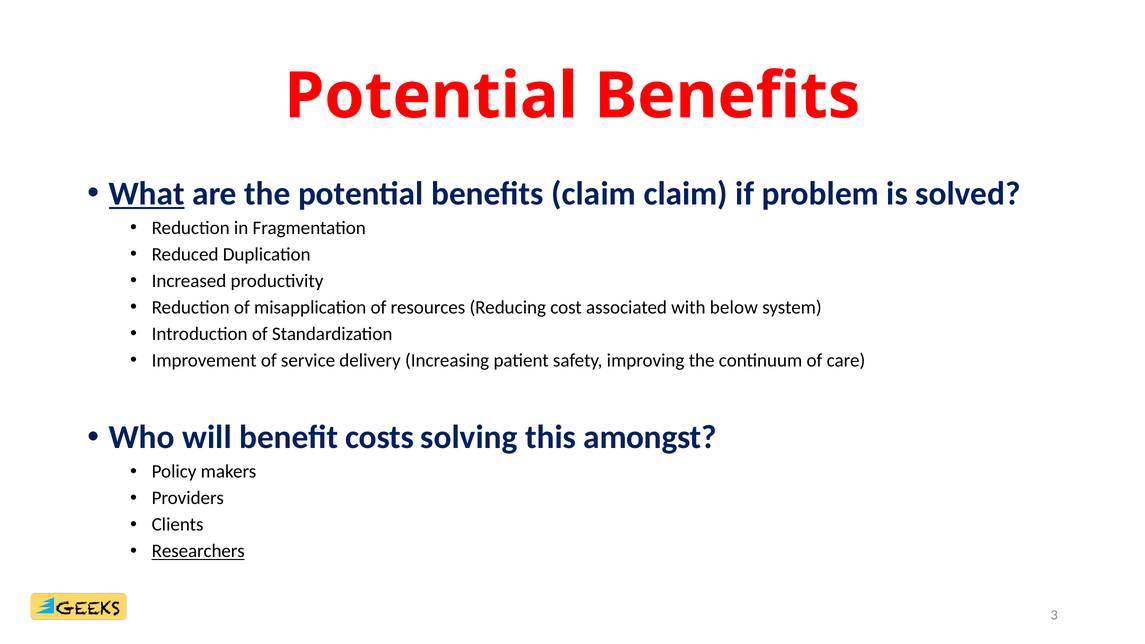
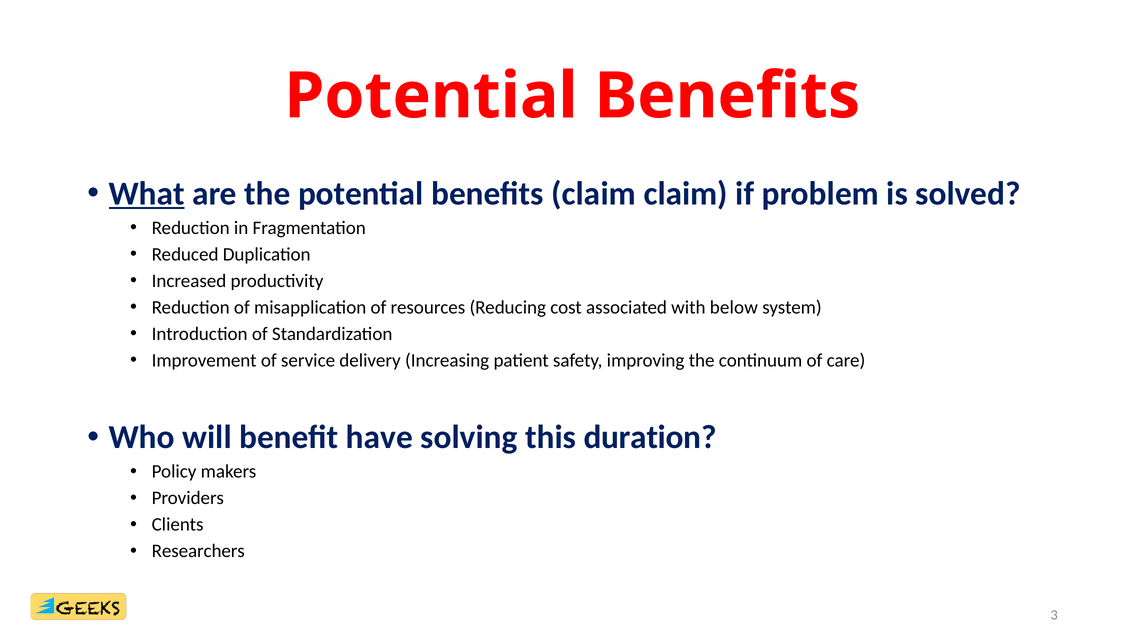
costs: costs -> have (379, 437)
amongst: amongst -> duration (650, 437)
Researchers underline: present -> none (198, 551)
